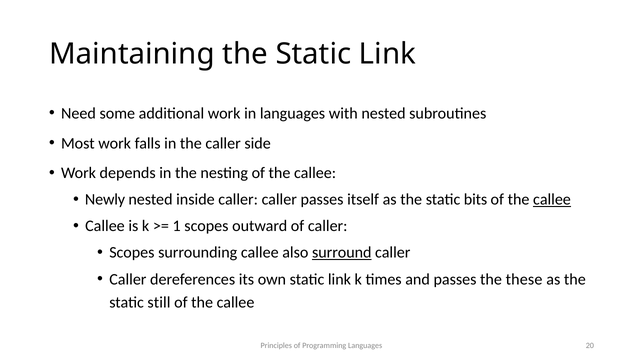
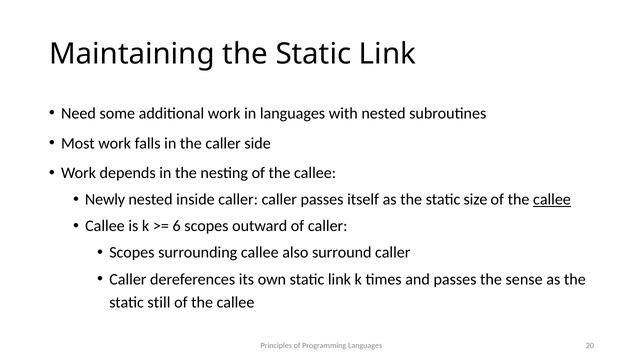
bits: bits -> size (476, 199)
1: 1 -> 6 (177, 226)
surround underline: present -> none (342, 252)
these: these -> sense (524, 279)
